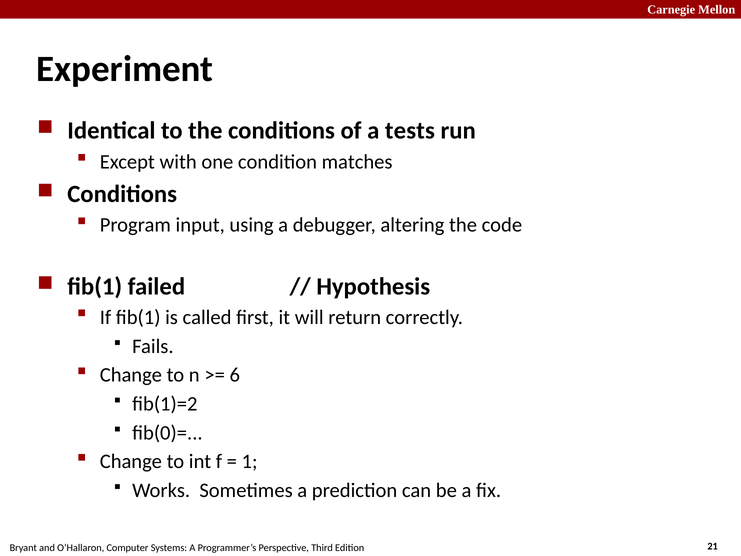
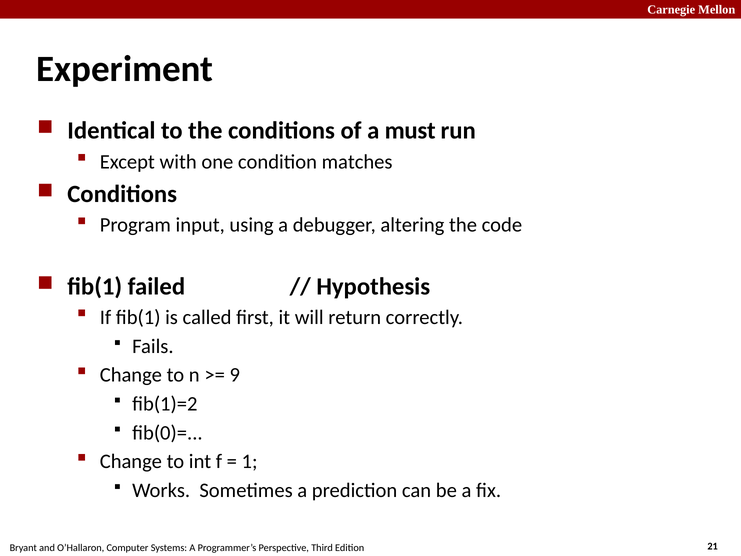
tests: tests -> must (410, 131)
6: 6 -> 9 (235, 375)
